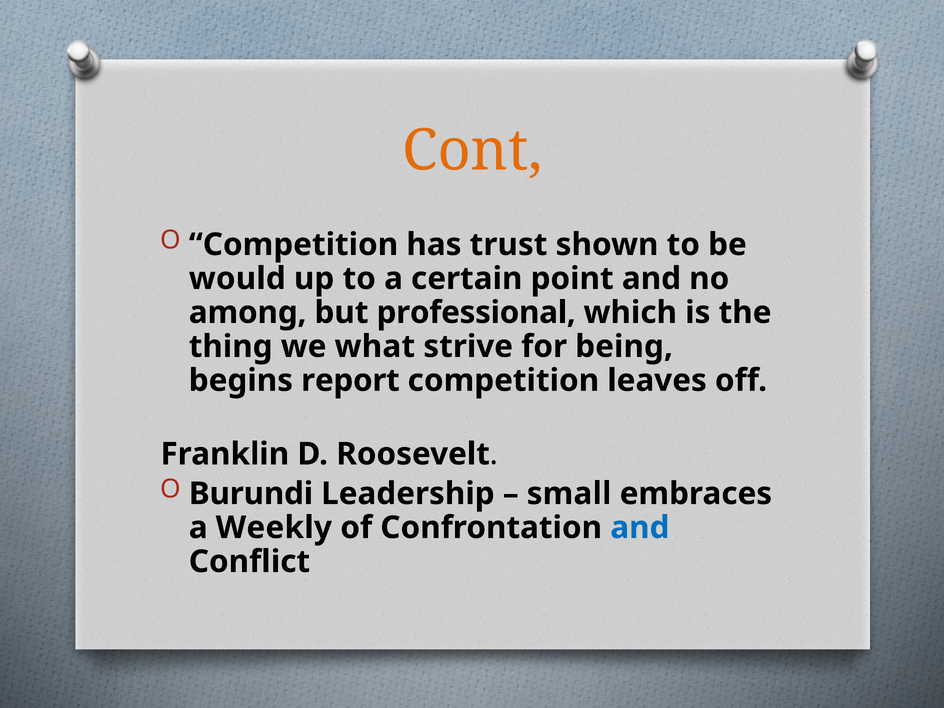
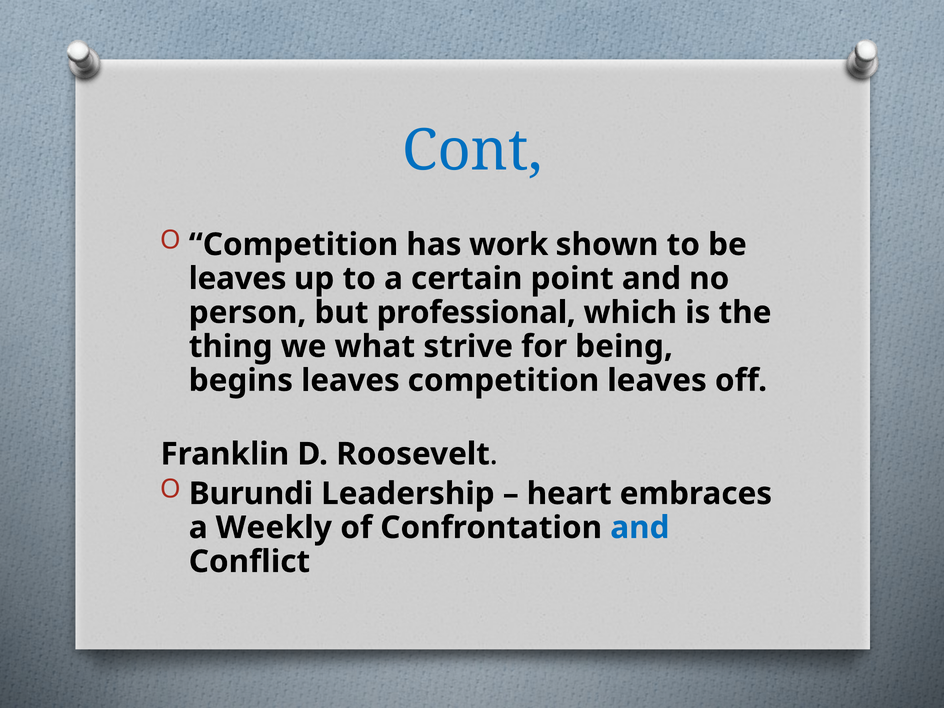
Cont colour: orange -> blue (473, 150)
trust: trust -> work (509, 245)
would: would -> leaves (237, 279)
among: among -> person (248, 313)
begins report: report -> leaves (350, 380)
small: small -> heart (569, 494)
